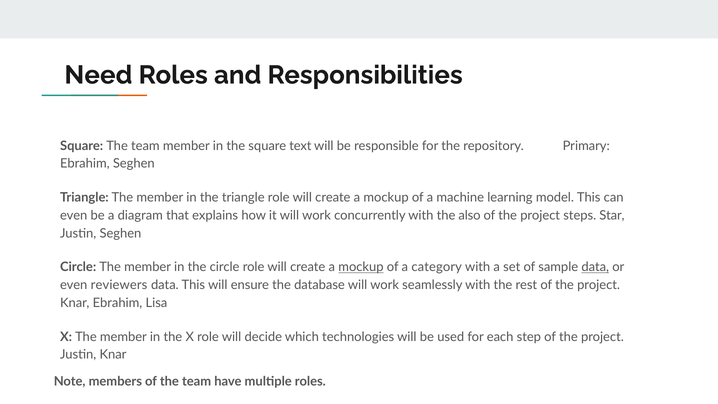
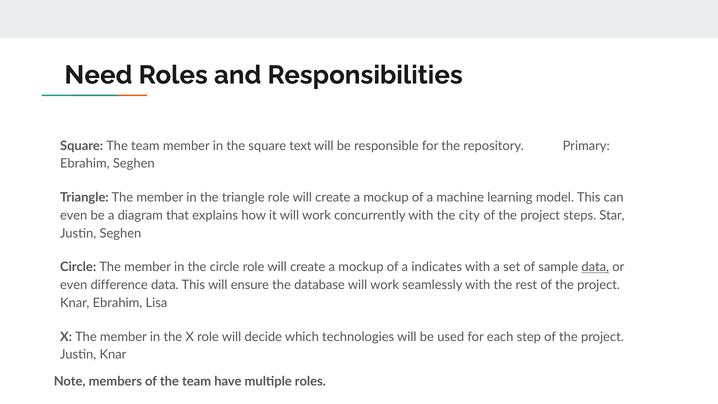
also: also -> city (469, 215)
mockup underline: present -> none (361, 267)
category: category -> indicates (437, 267)
reviewers: reviewers -> difference (119, 285)
